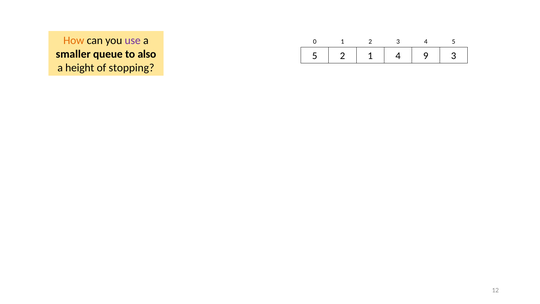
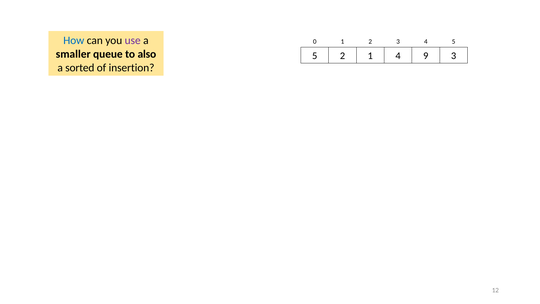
How colour: orange -> blue (74, 41)
height: height -> sorted (80, 68)
stopping: stopping -> insertion (132, 68)
